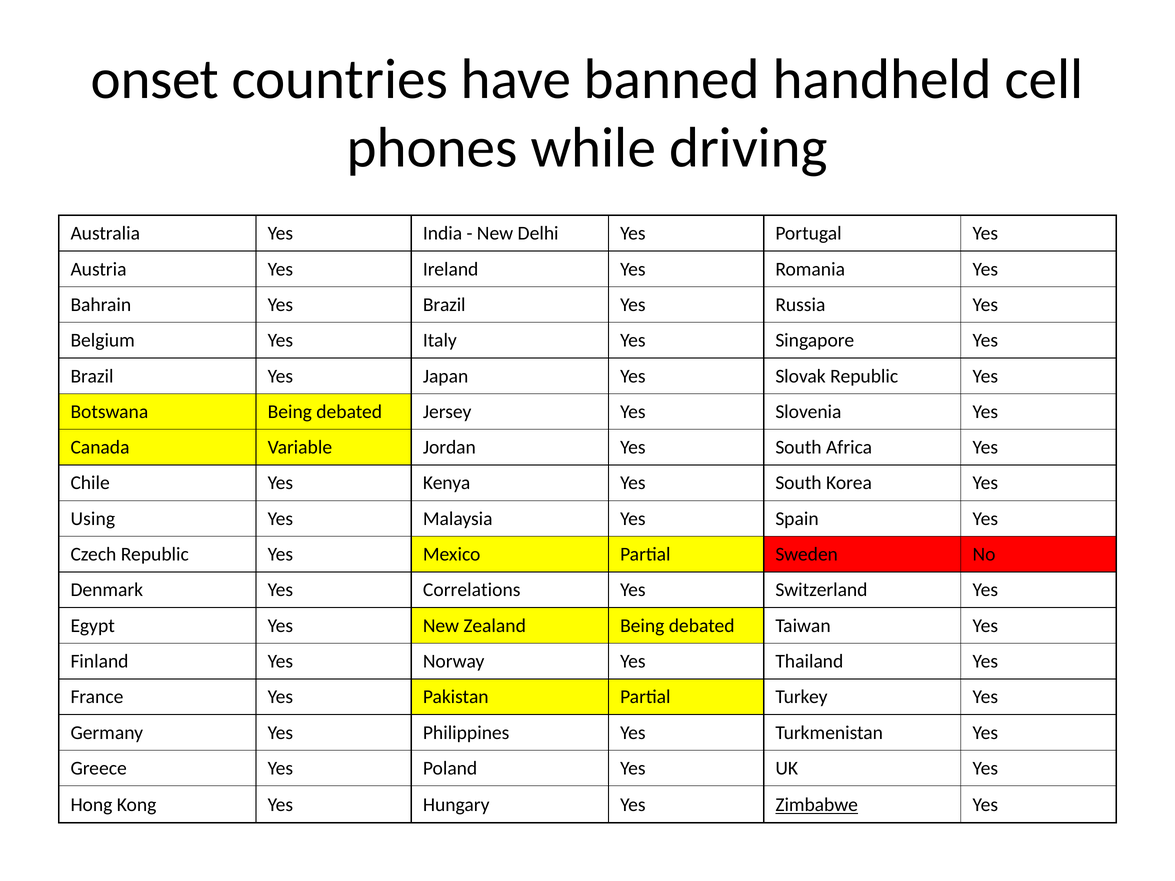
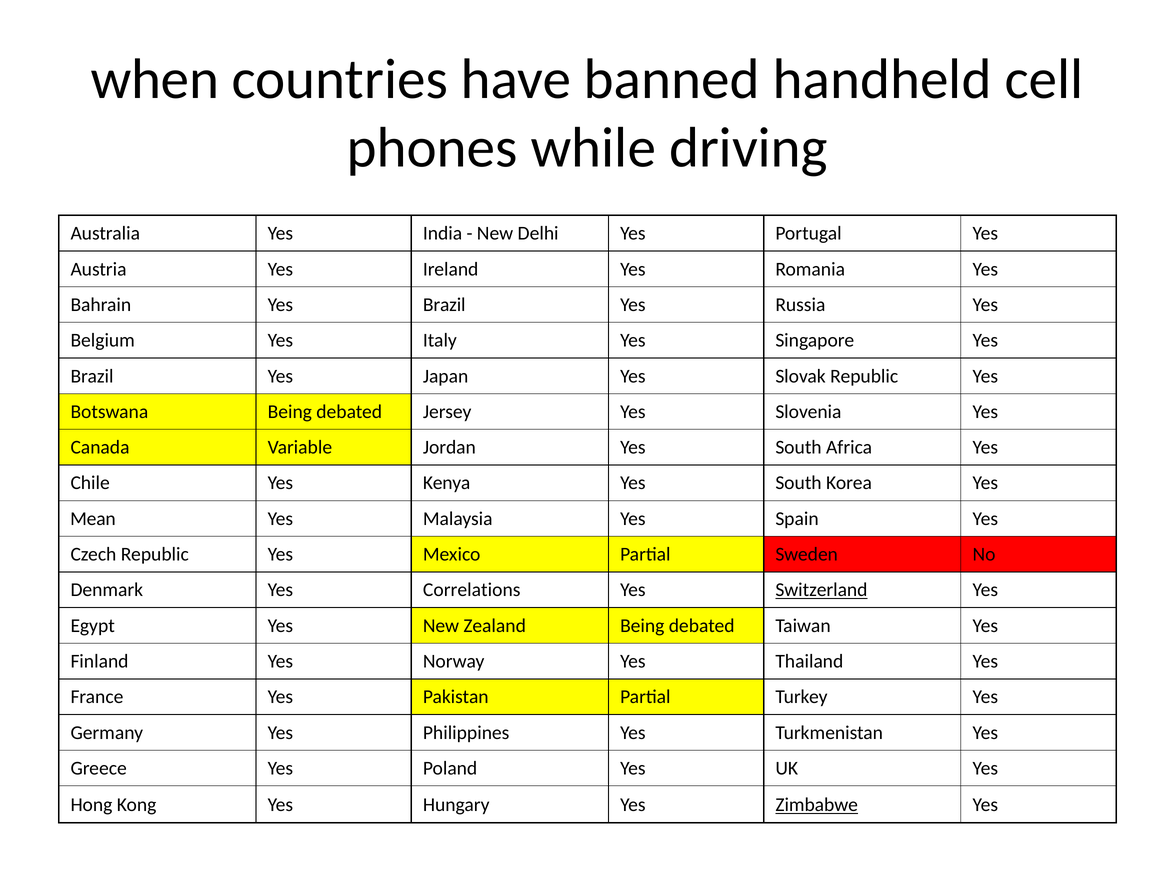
onset: onset -> when (155, 79)
Using: Using -> Mean (93, 519)
Switzerland underline: none -> present (821, 590)
